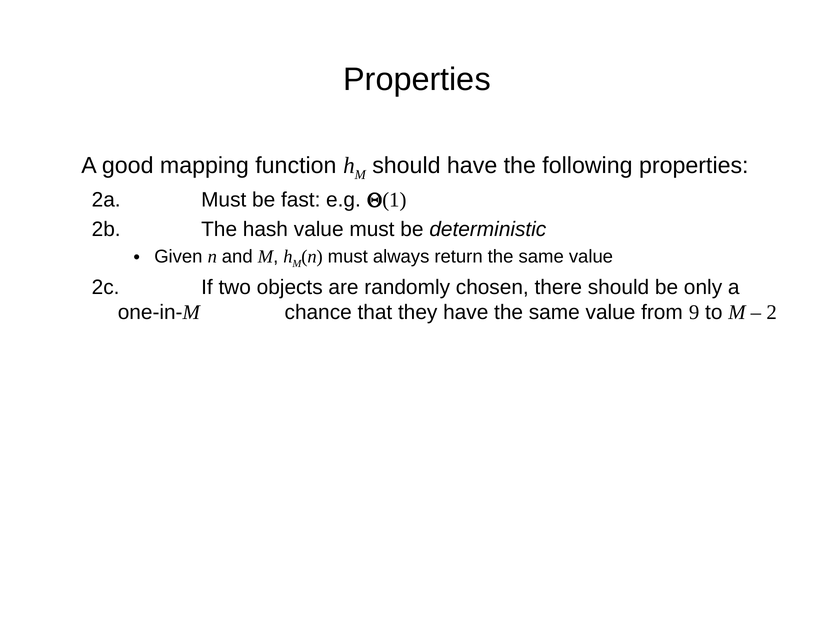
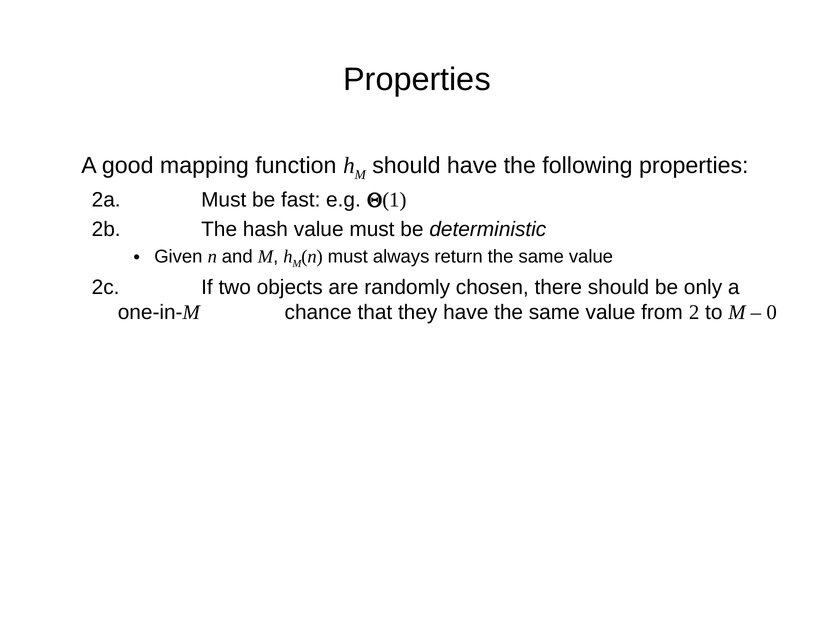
9: 9 -> 2 (694, 312)
2: 2 -> 0 (772, 312)
